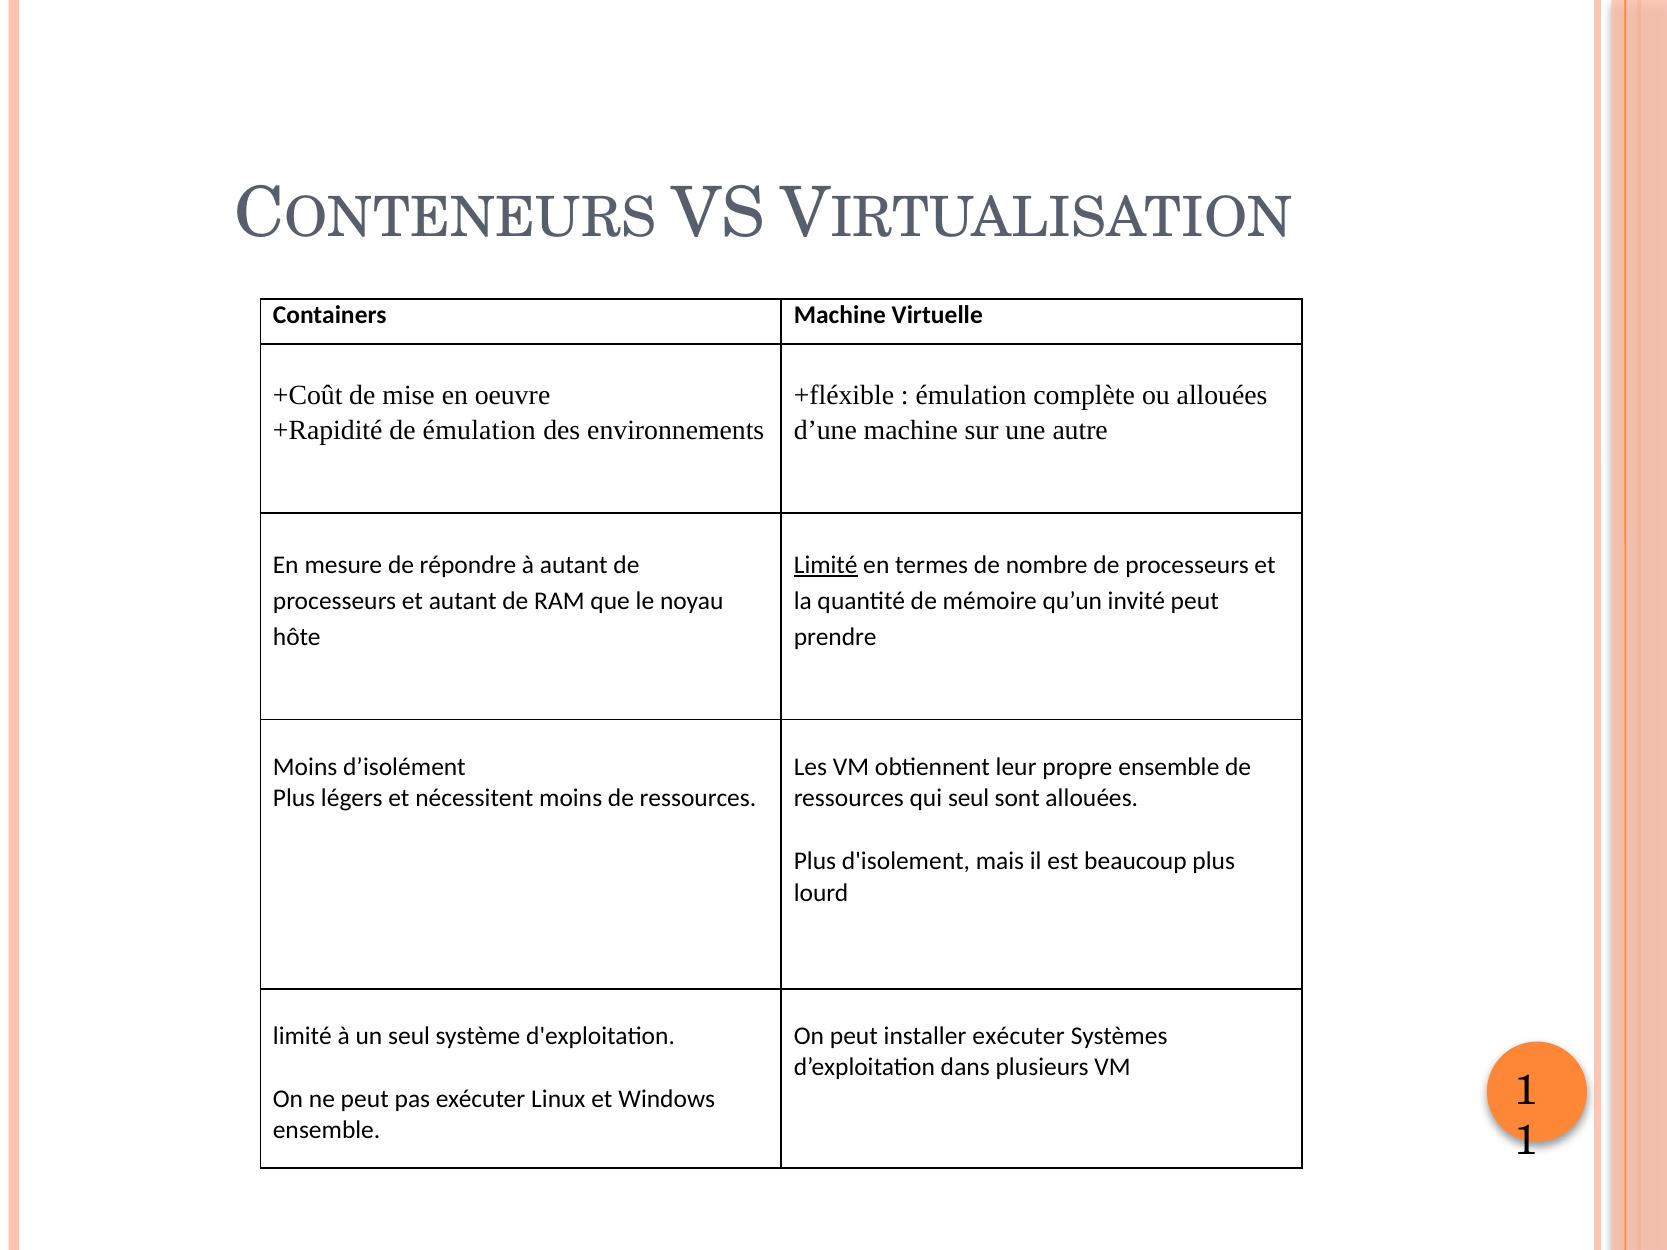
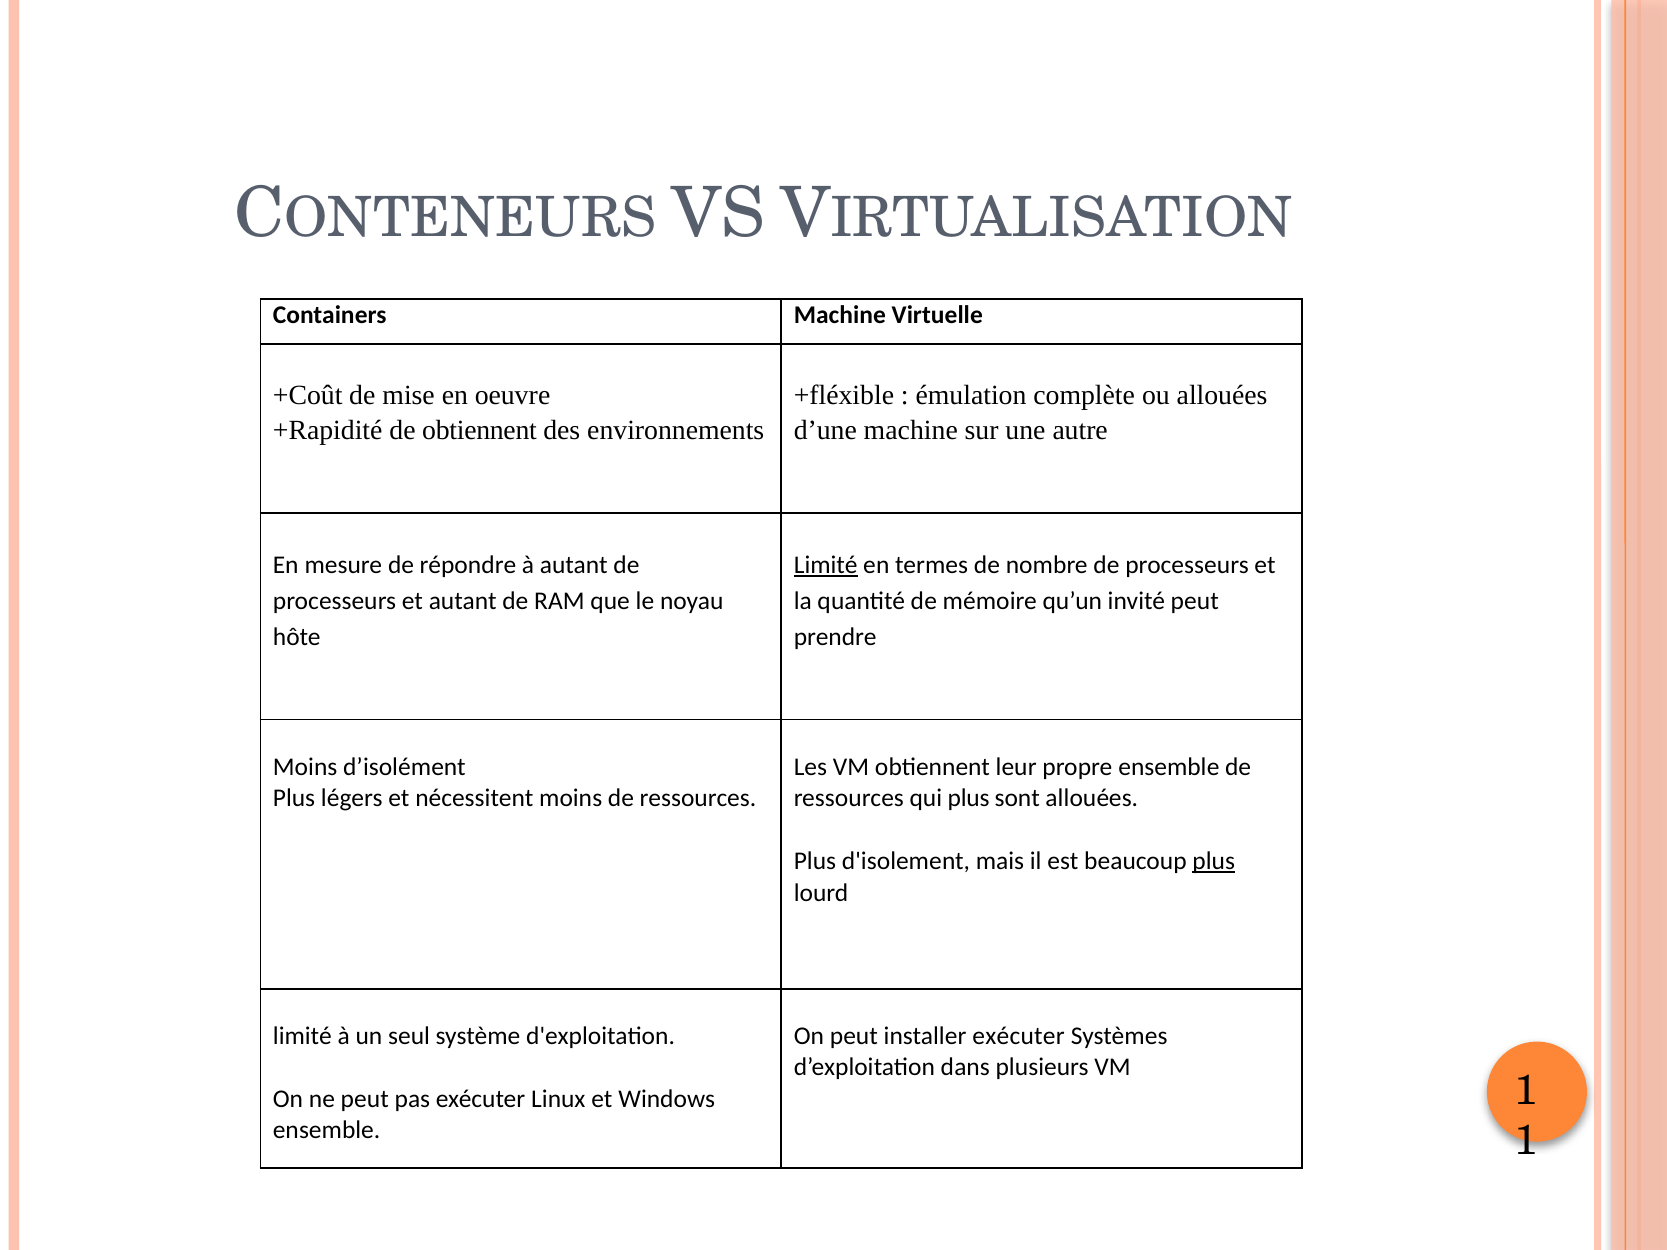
de émulation: émulation -> obtiennent (480, 431)
qui seul: seul -> plus (969, 799)
plus underline: none -> present (1214, 861)
